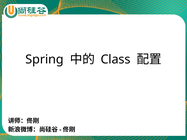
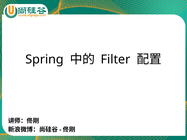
Class: Class -> Filter (115, 59)
